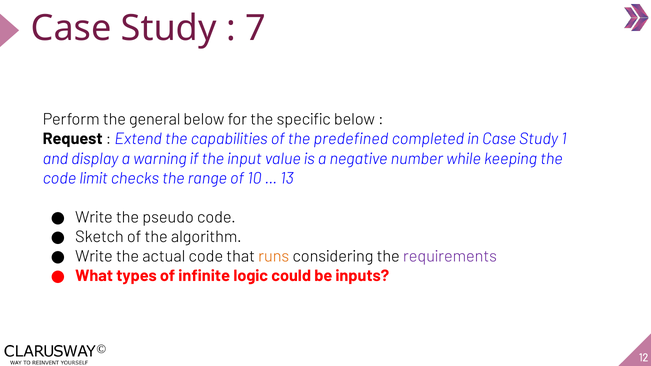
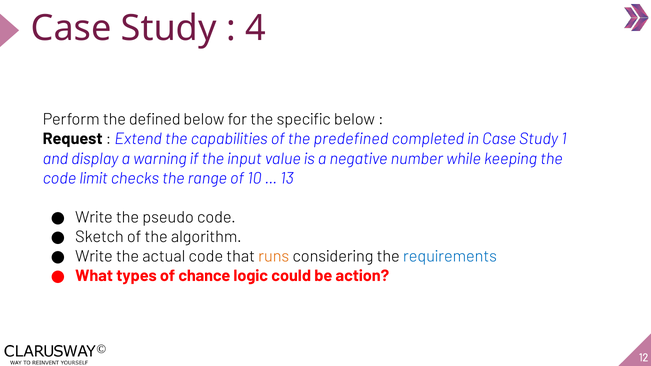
7: 7 -> 4 (255, 28)
general: general -> defined (155, 120)
requirements colour: purple -> blue (450, 256)
infinite: infinite -> chance (204, 276)
inputs: inputs -> action (362, 276)
